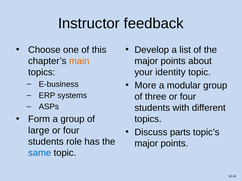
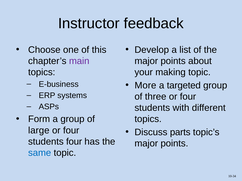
main colour: orange -> purple (79, 61)
identity: identity -> making (171, 72)
modular: modular -> targeted (184, 86)
students role: role -> four (74, 142)
